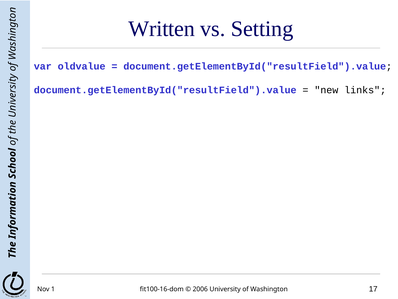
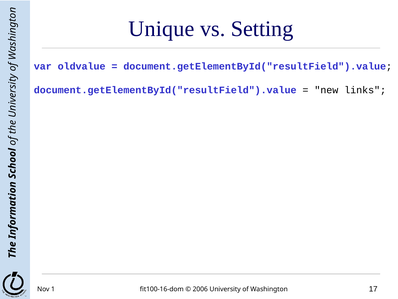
Written: Written -> Unique (161, 29)
